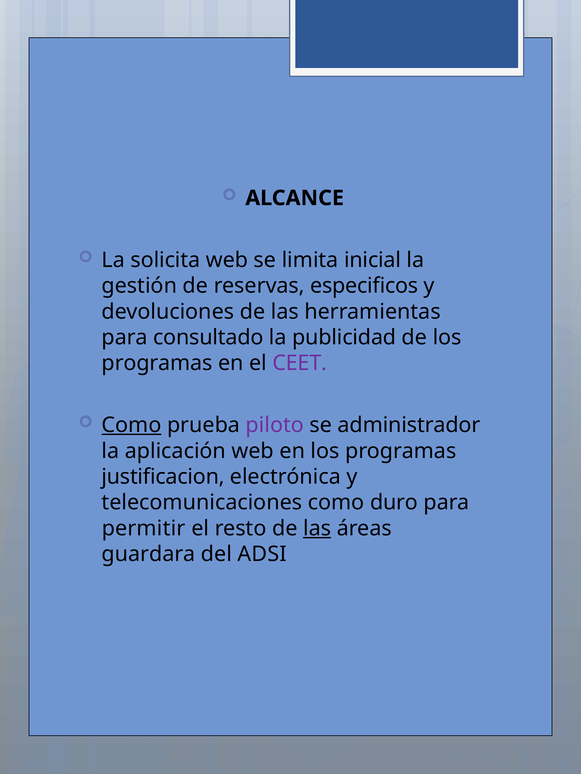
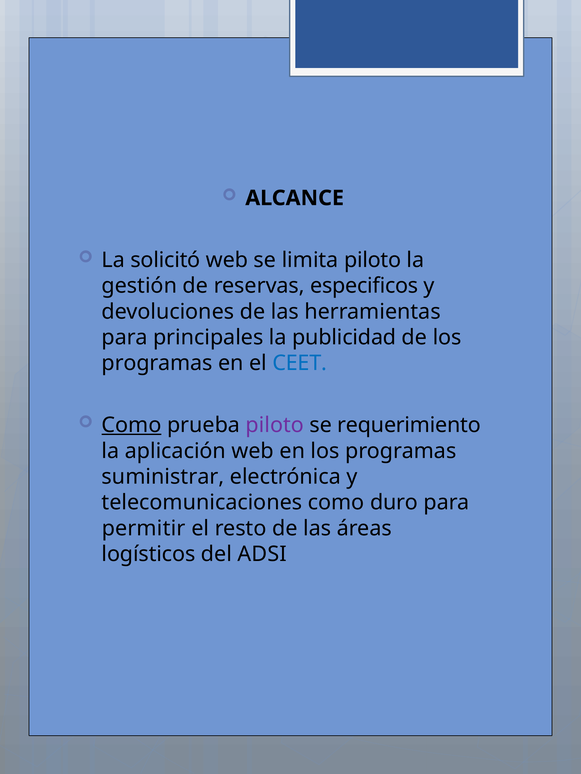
solicita: solicita -> solicitó (165, 260)
limita inicial: inicial -> piloto (373, 260)
consultado: consultado -> principales (208, 338)
CEET colour: purple -> blue (300, 364)
administrador: administrador -> requerimiento (409, 425)
justificacion: justificacion -> suministrar (163, 477)
las underline: present -> none (317, 529)
guardara: guardara -> logísticos (149, 555)
